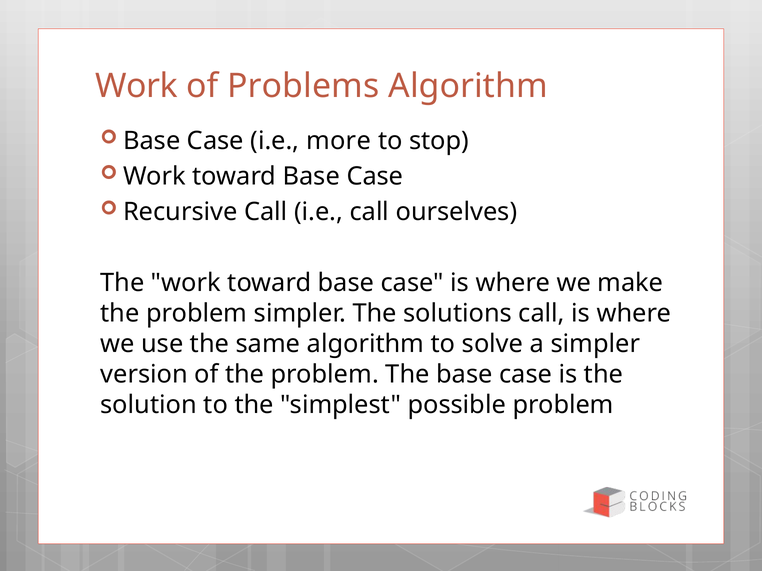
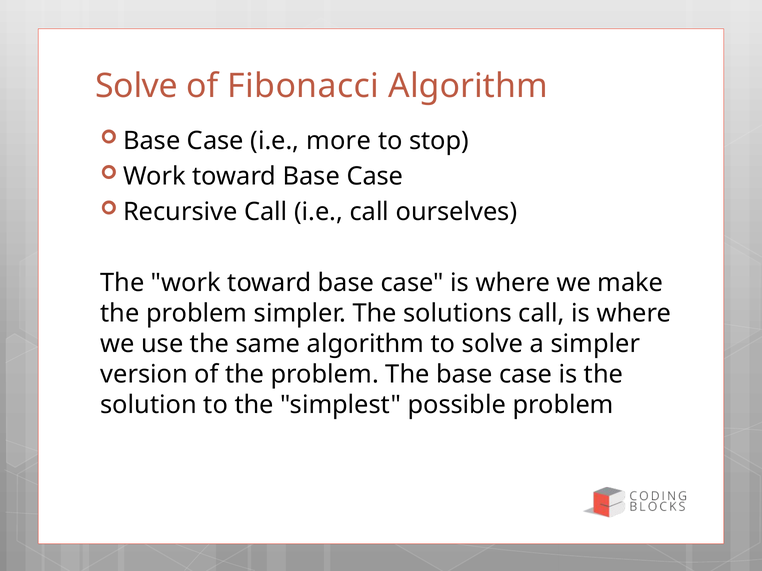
Work: Work -> Solve (137, 86)
Problems: Problems -> Fibonacci (303, 86)
